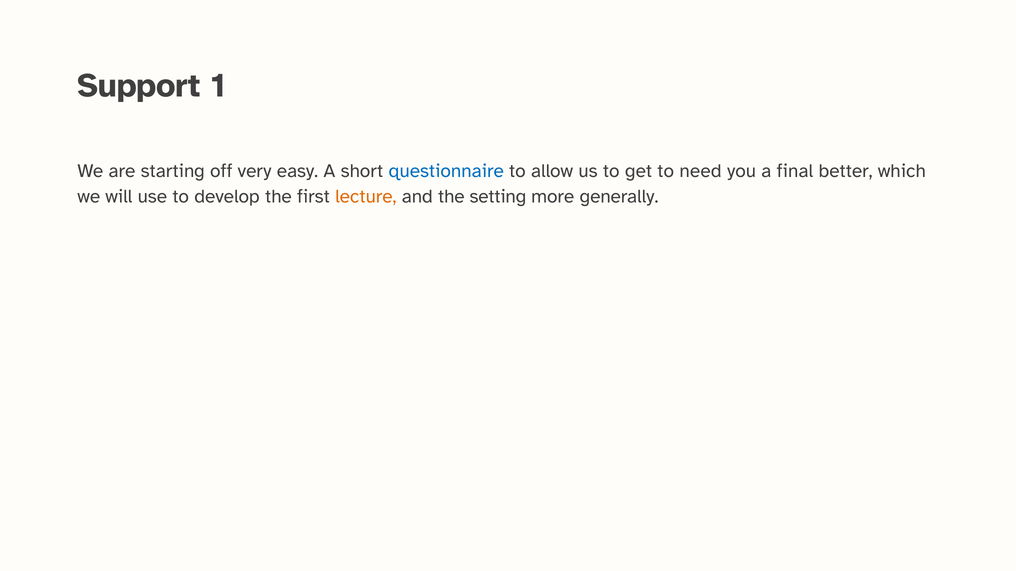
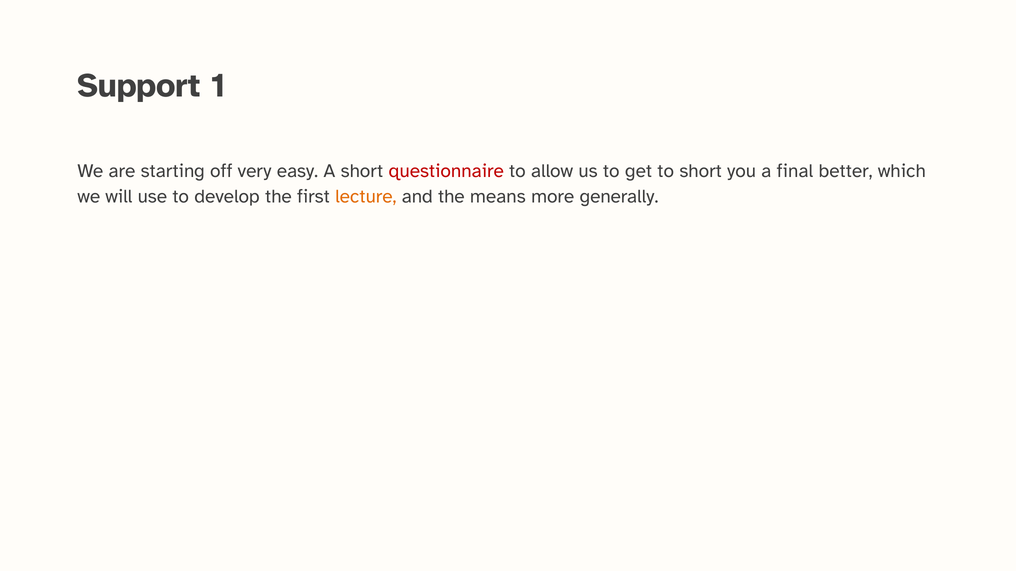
questionnaire colour: blue -> red (446, 171)
to need: need -> short (701, 171)
setting: setting -> means (498, 197)
